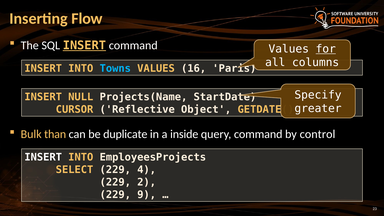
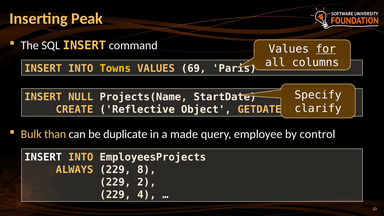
Flow: Flow -> Peak (87, 19)
INSERT underline: present -> none (84, 45)
Towns colour: light blue -> yellow (115, 68)
16: 16 -> 69 (194, 68)
greater: greater -> clarify (318, 109)
CURSOR: CURSOR -> CREATE (75, 109)
inside: inside -> made (184, 134)
query command: command -> employee (258, 134)
SELECT: SELECT -> ALWAYS (75, 170)
4: 4 -> 8 (147, 170)
9: 9 -> 4 (147, 195)
